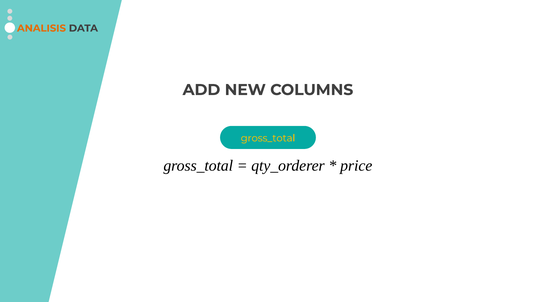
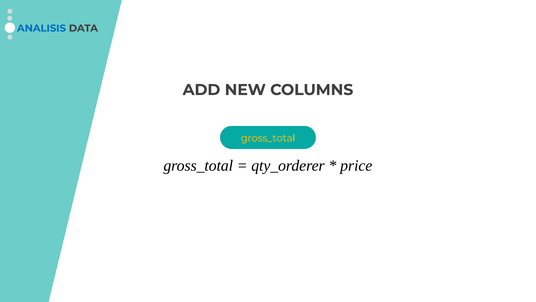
ANALISIS colour: orange -> blue (42, 28)
